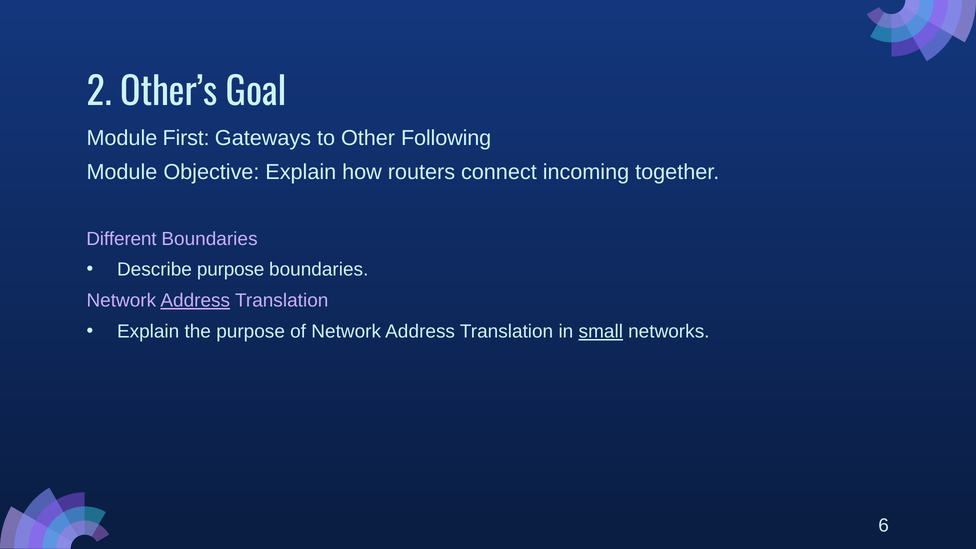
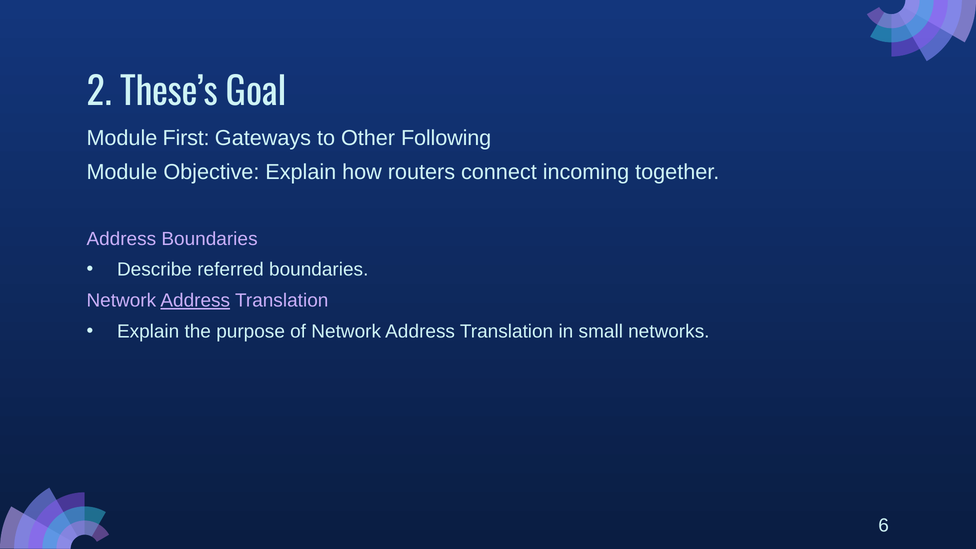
Other’s: Other’s -> These’s (169, 93)
Different: Different -> Address (121, 239)
Describe purpose: purpose -> referred (231, 270)
small underline: present -> none (601, 332)
